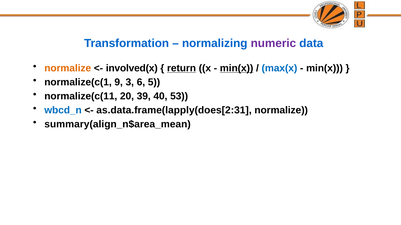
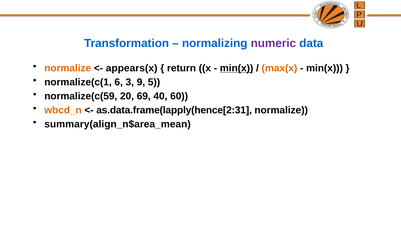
involved(x: involved(x -> appears(x (132, 68)
return underline: present -> none (182, 68)
max(x colour: blue -> orange (279, 68)
9: 9 -> 6 (119, 82)
6: 6 -> 9 (141, 82)
normalize(c(11: normalize(c(11 -> normalize(c(59 (81, 96)
39: 39 -> 69 (144, 96)
53: 53 -> 60 (179, 96)
wbcd_n colour: blue -> orange (63, 110)
as.data.frame(lapply(does[2:31: as.data.frame(lapply(does[2:31 -> as.data.frame(lapply(hence[2:31 (174, 110)
